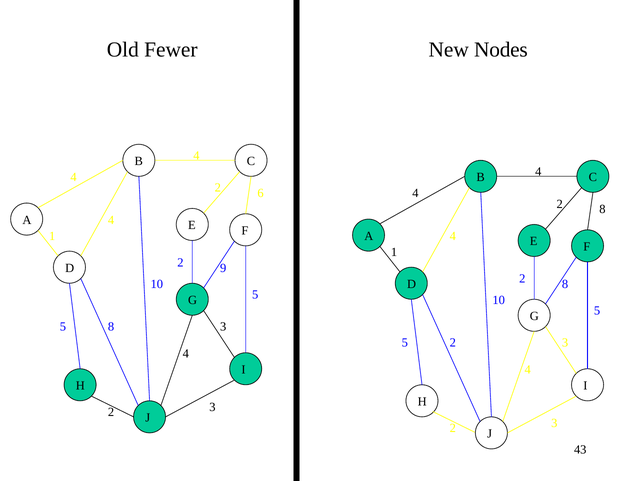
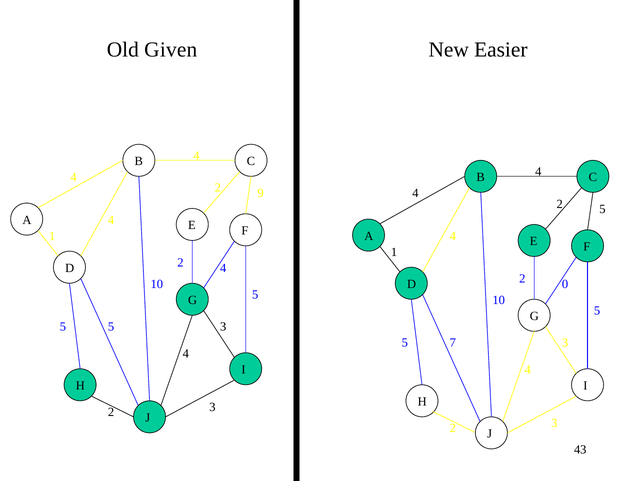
Fewer: Fewer -> Given (171, 50)
Nodes: Nodes -> Easier (501, 50)
6: 6 -> 9 (261, 193)
8: 8 -> 5 (602, 209)
2 9: 9 -> 4 (223, 268)
8: 8 -> 0 (565, 284)
5 8: 8 -> 5 (111, 327)
5 2: 2 -> 7 (453, 343)
